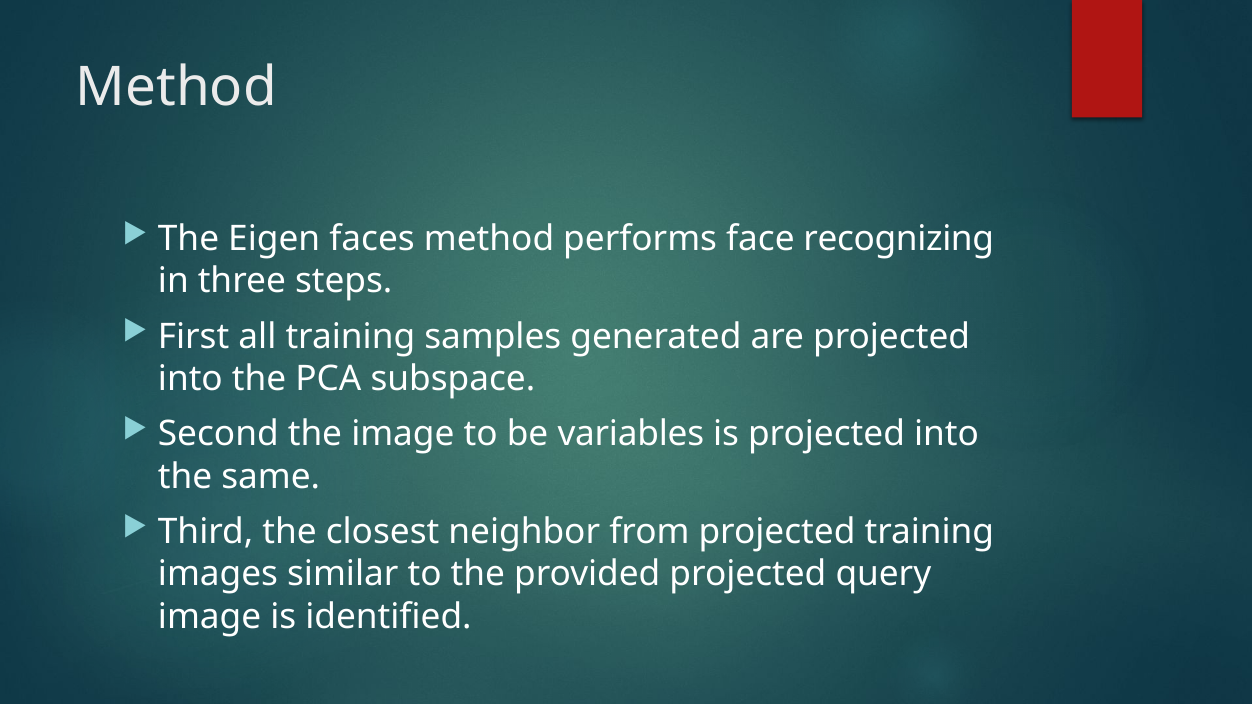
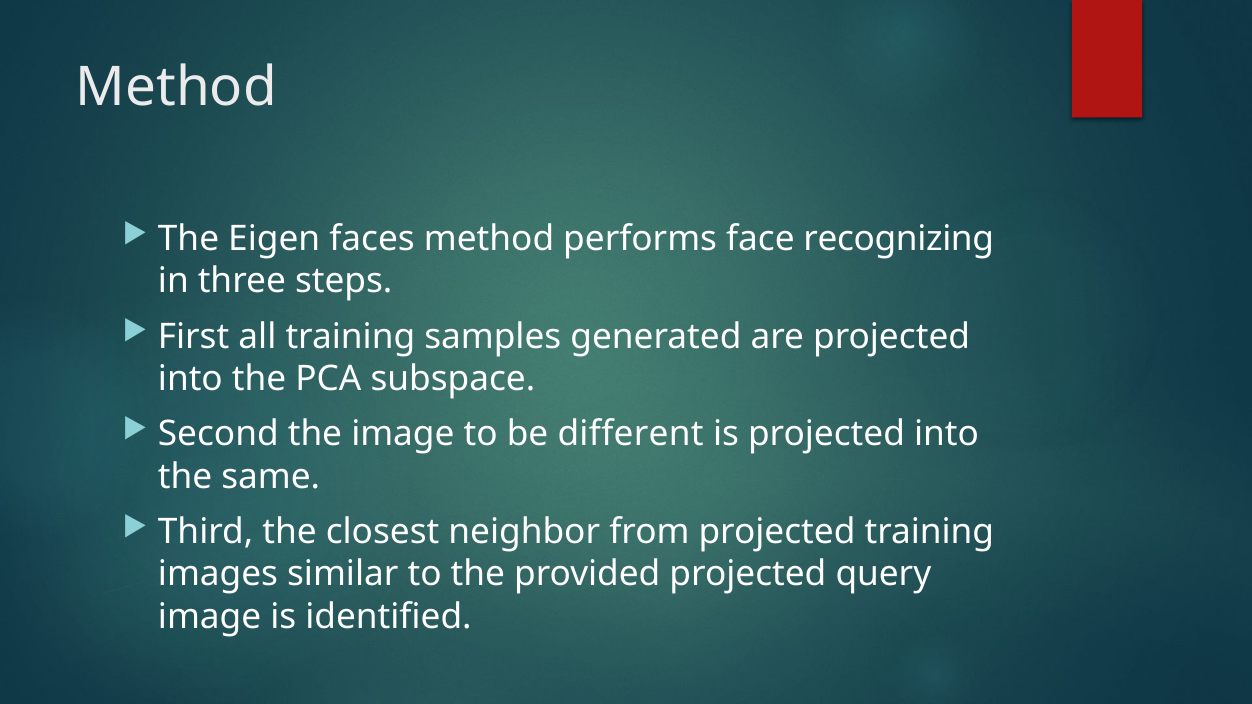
variables: variables -> different (631, 434)
